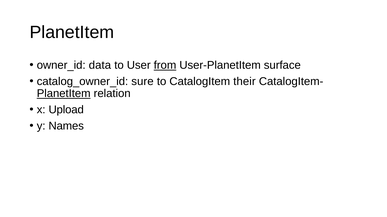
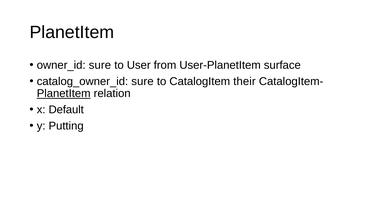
owner_id data: data -> sure (100, 65)
from underline: present -> none (165, 65)
Upload: Upload -> Default (66, 110)
Names: Names -> Putting (66, 126)
